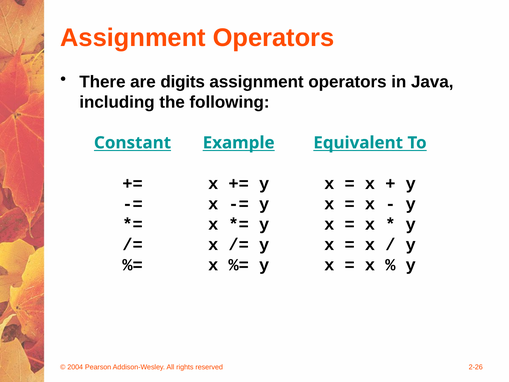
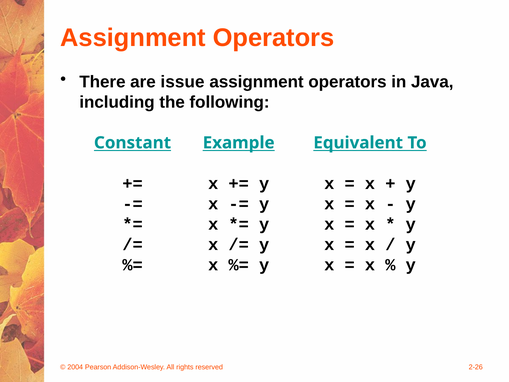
digits: digits -> issue (182, 82)
